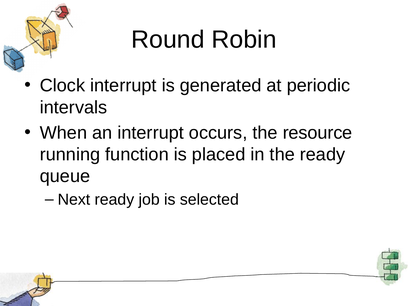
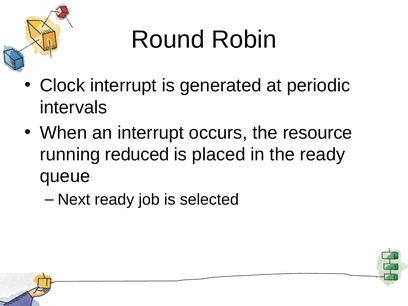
function: function -> reduced (137, 155)
